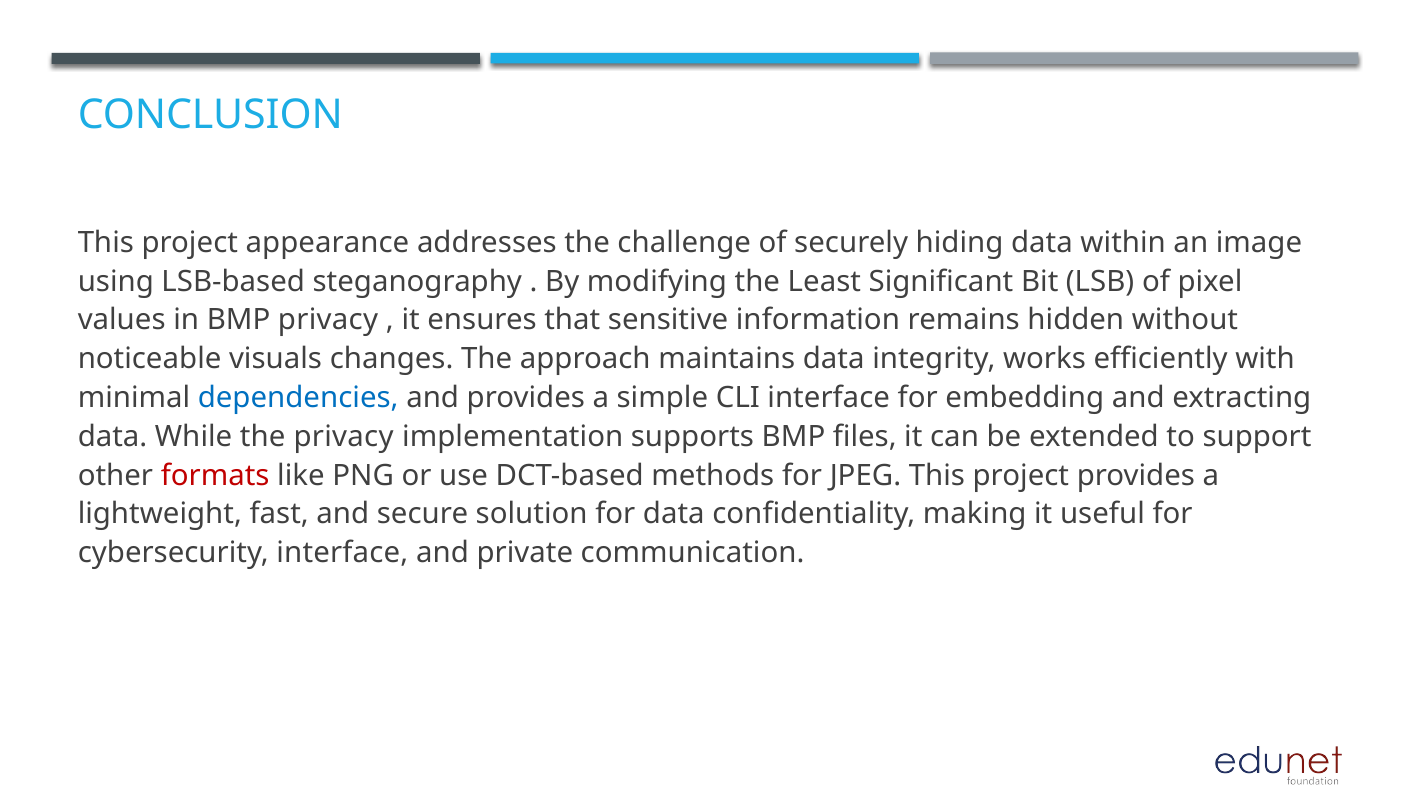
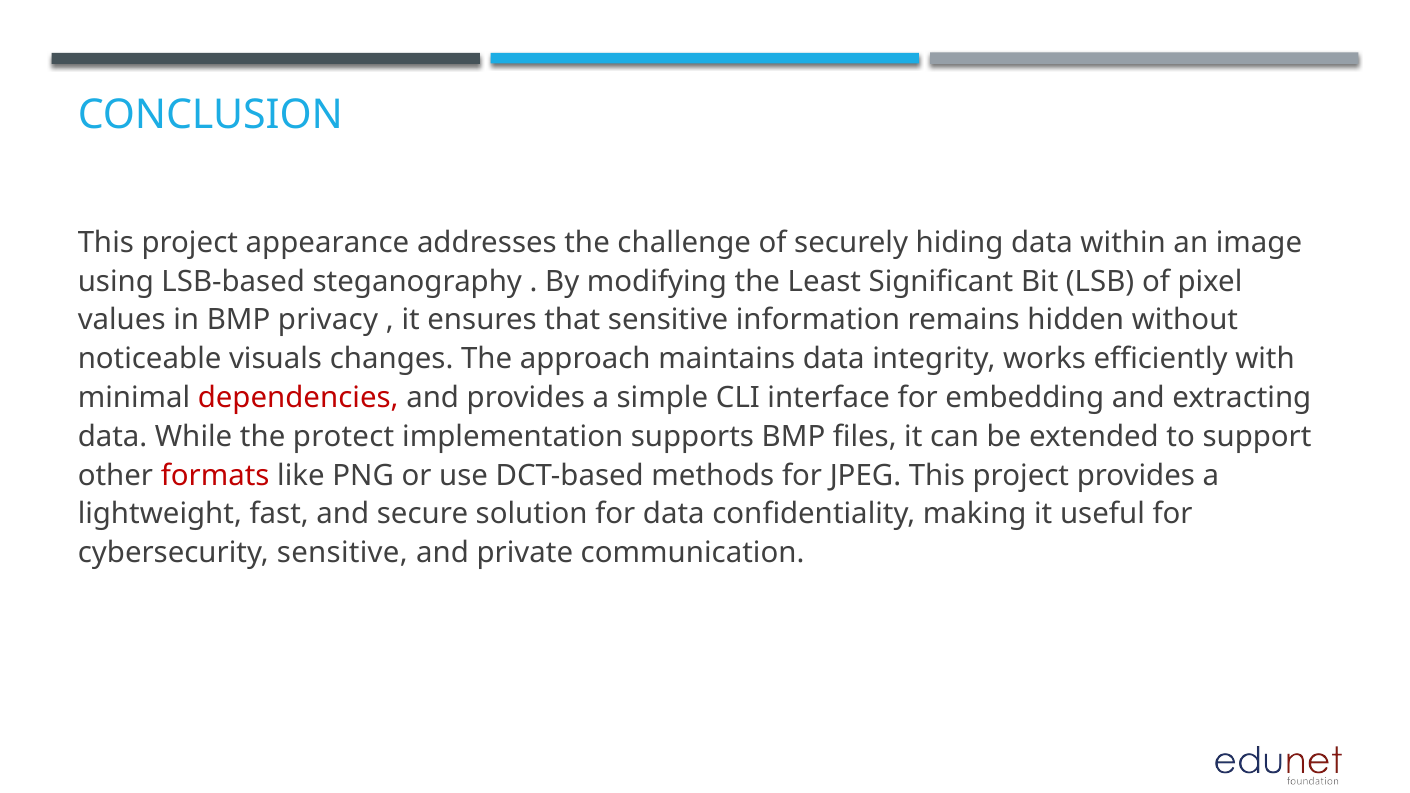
dependencies colour: blue -> red (298, 398)
the privacy: privacy -> protect (344, 437)
cybersecurity interface: interface -> sensitive (342, 553)
